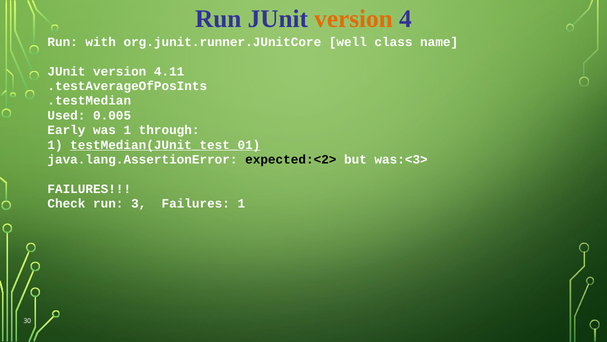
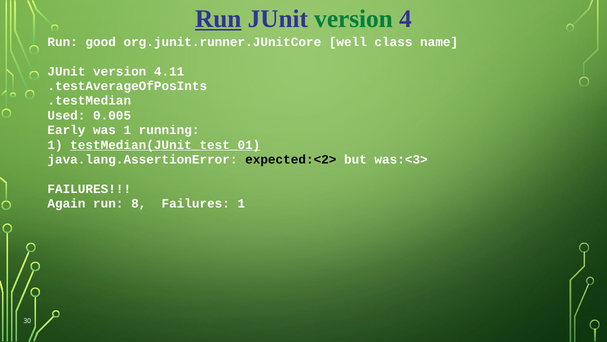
Run underline: none -> present (218, 19)
version colour: orange -> green (354, 19)
with: with -> good (101, 42)
through: through -> running (169, 130)
Check: Check -> Again (66, 203)
3: 3 -> 8 (139, 203)
